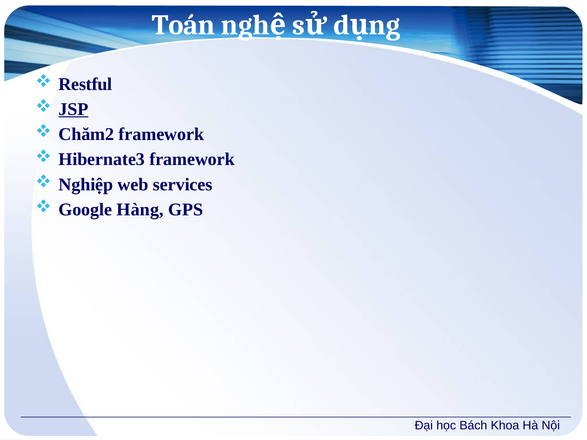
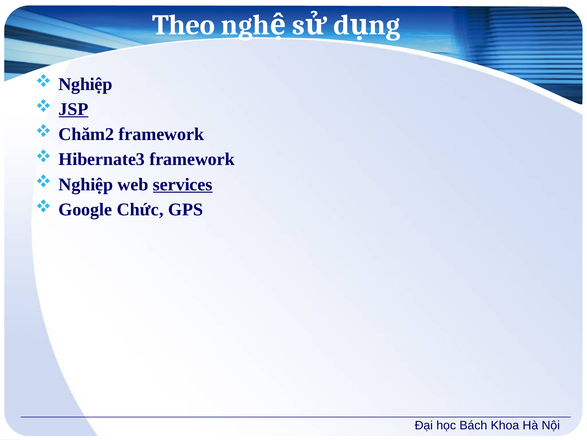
Toán: Toán -> Theo (184, 25)
Restful: Restful -> Nghiệp (85, 84)
services underline: none -> present (183, 185)
Hàng: Hàng -> Chức (140, 210)
